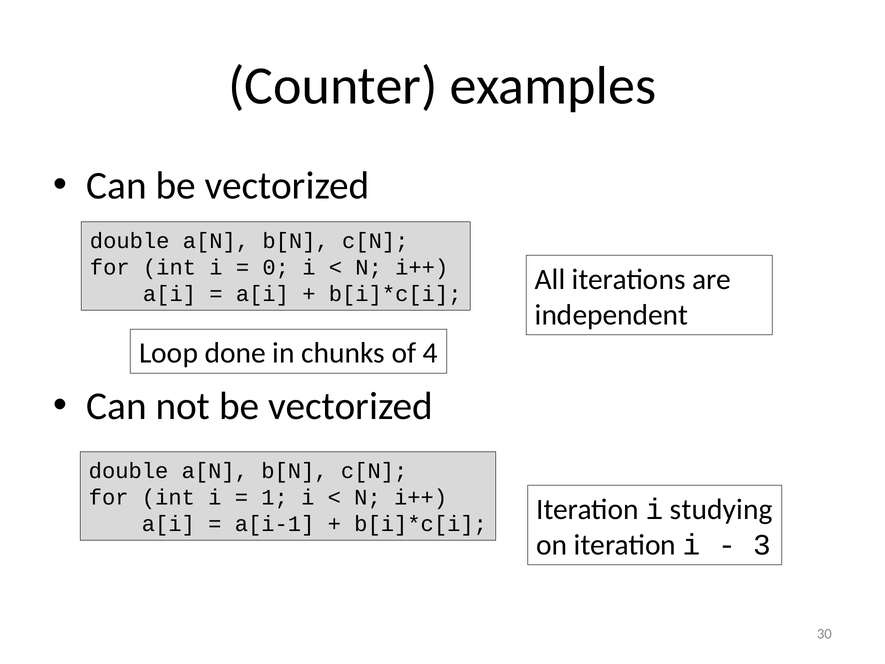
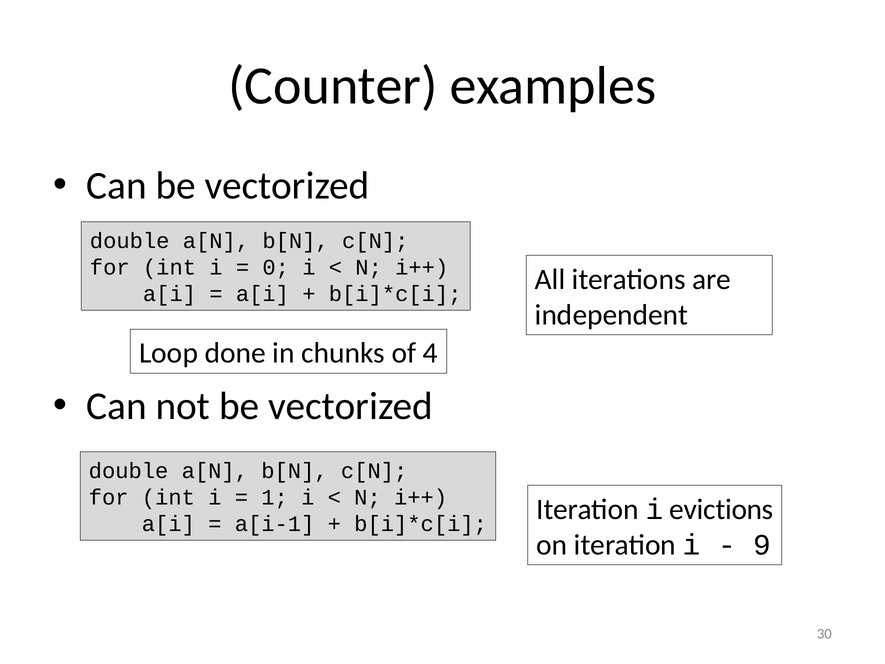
studying: studying -> evictions (722, 509)
3: 3 -> 9 (762, 545)
